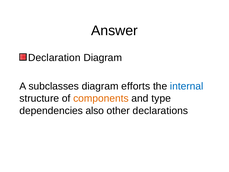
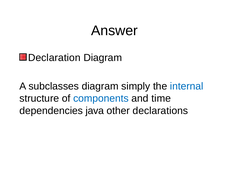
efforts: efforts -> simply (136, 86)
components colour: orange -> blue (101, 98)
type: type -> time (161, 98)
also: also -> java (95, 111)
